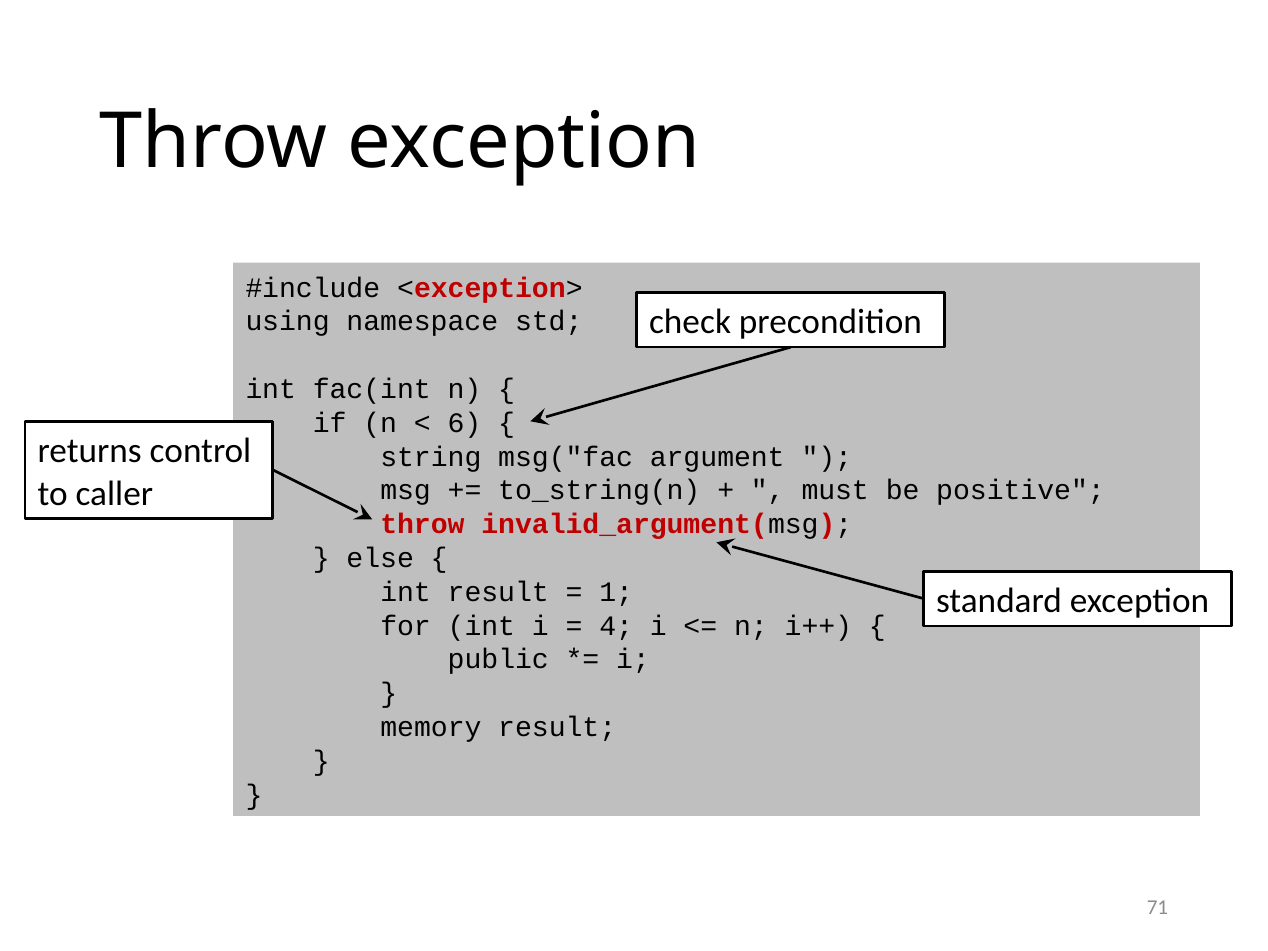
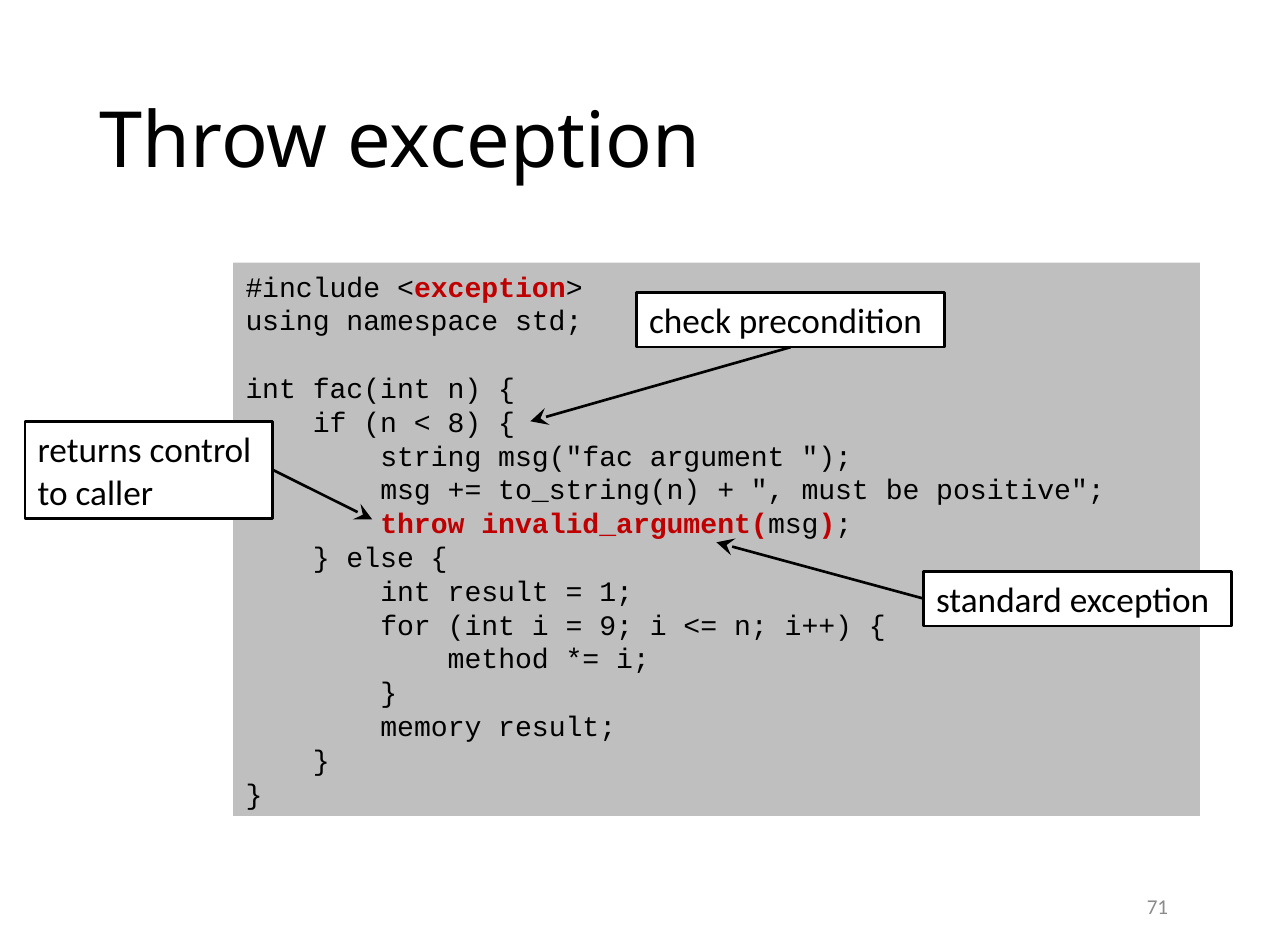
6: 6 -> 8 (464, 423)
4: 4 -> 9 (616, 626)
public: public -> method (498, 660)
